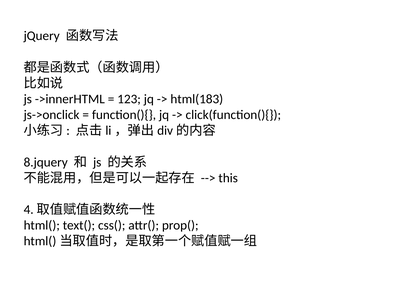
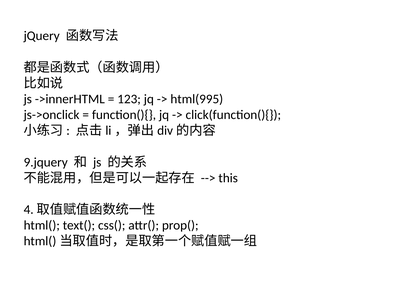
html(183: html(183 -> html(995 (197, 99)
8.jquery: 8.jquery -> 9.jquery (46, 162)
